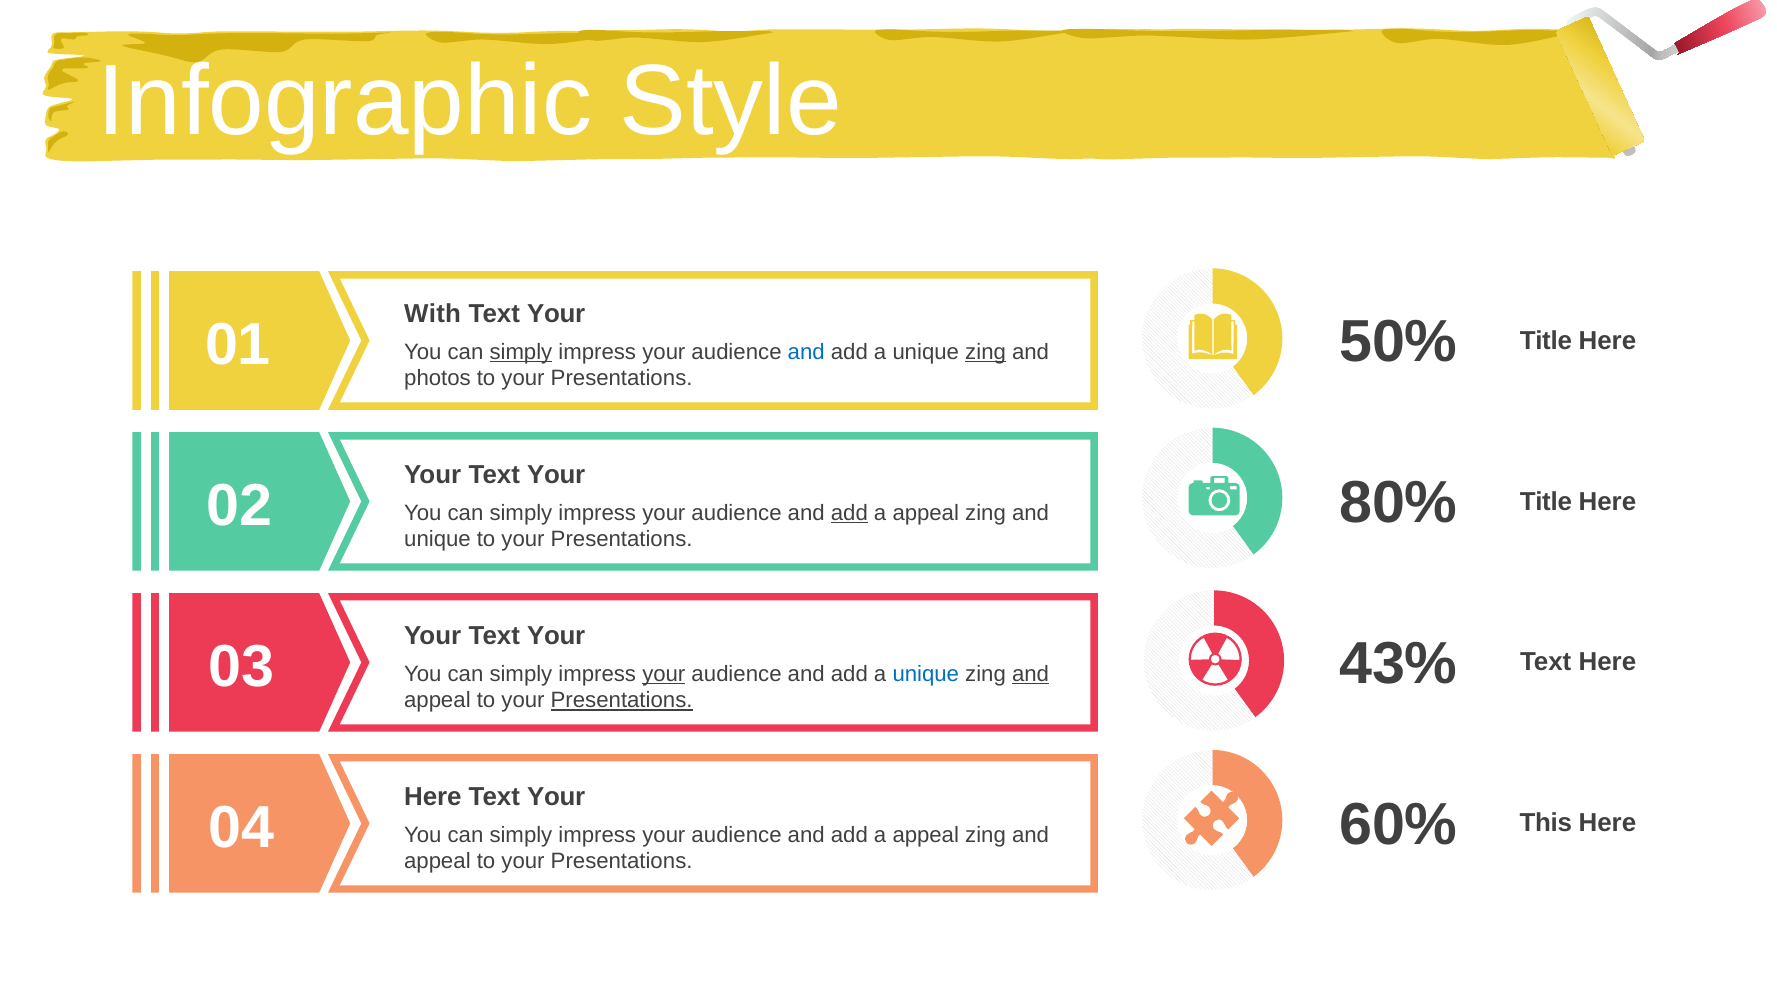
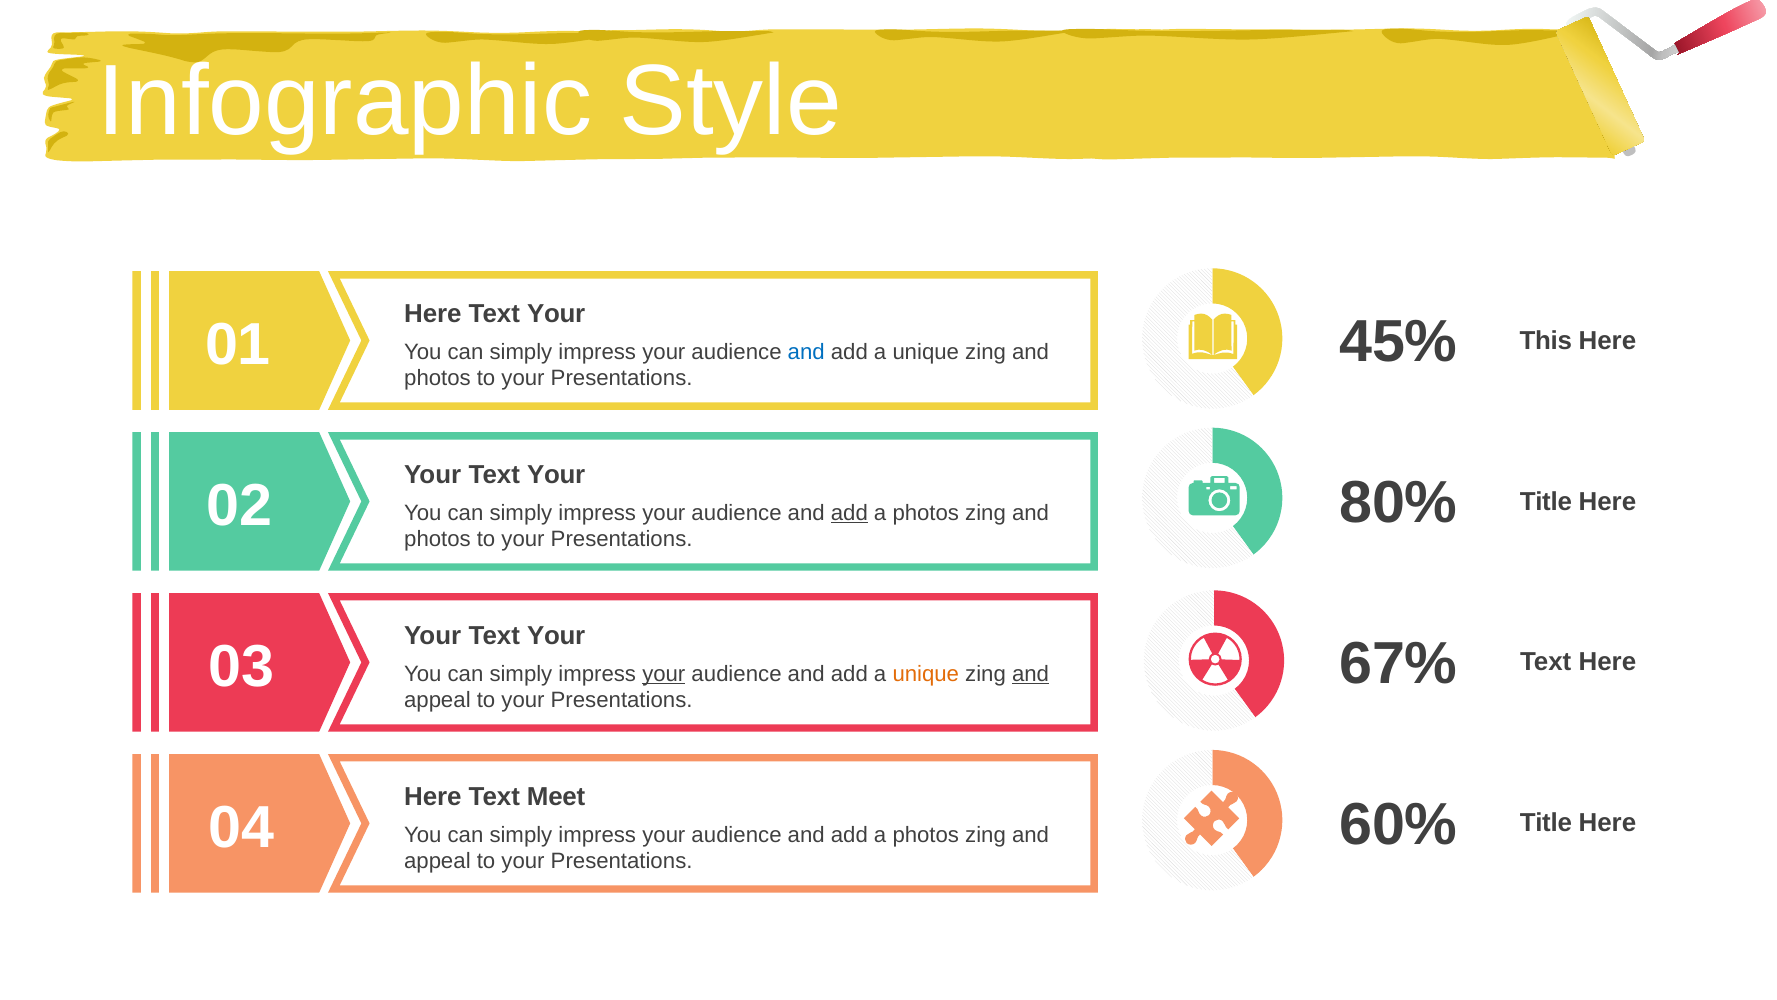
With: With -> Here (433, 314)
50%: 50% -> 45% (1398, 341)
Title: Title -> This (1546, 341)
simply underline: present -> none (521, 352)
zing underline: present -> none (986, 352)
appeal: appeal -> photos (926, 513)
unique: unique -> photos (437, 539)
43%: 43% -> 67% (1398, 664)
unique colour: blue -> orange (926, 674)
Presentations underline: present -> none (622, 700)
Your: Your -> Meet (556, 796)
This: This -> Title (1546, 822)
appeal: appeal -> photos (926, 835)
